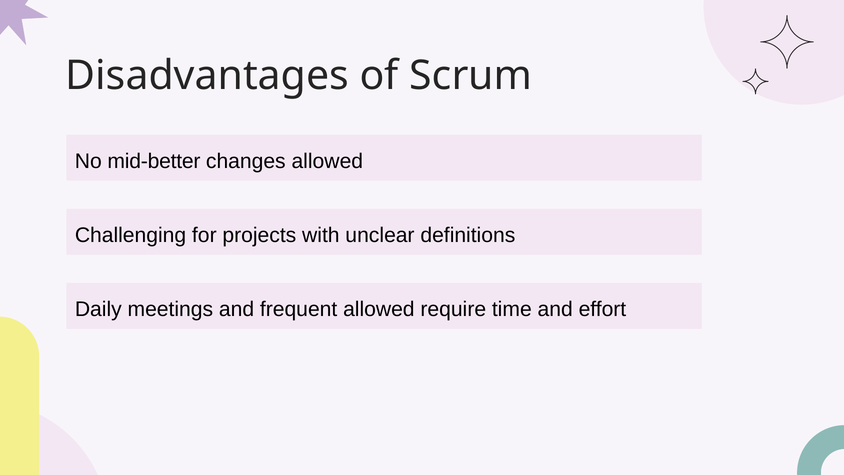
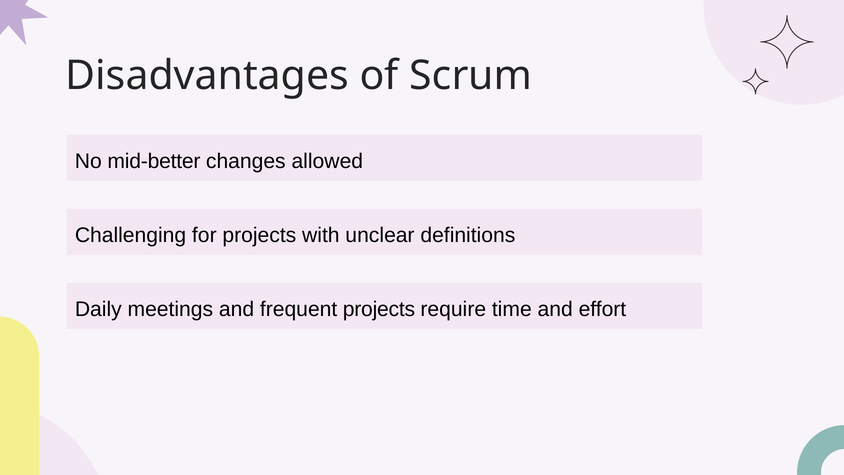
frequent allowed: allowed -> projects (379, 309)
